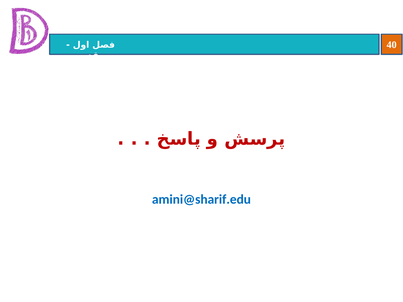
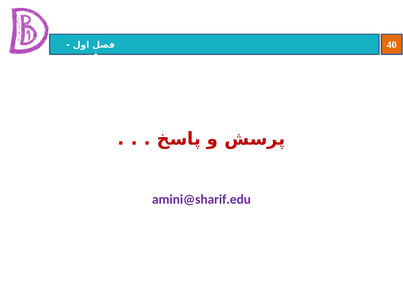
amini@sharif.edu colour: blue -> purple (201, 199)
